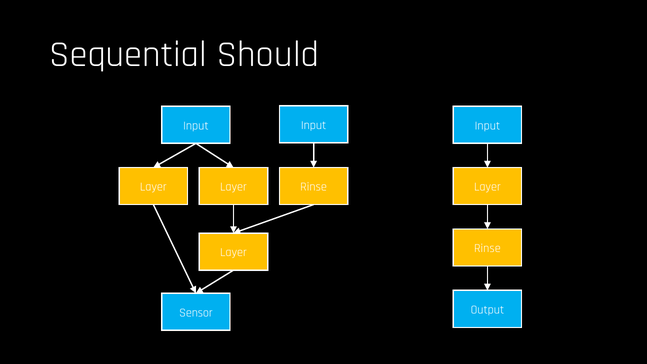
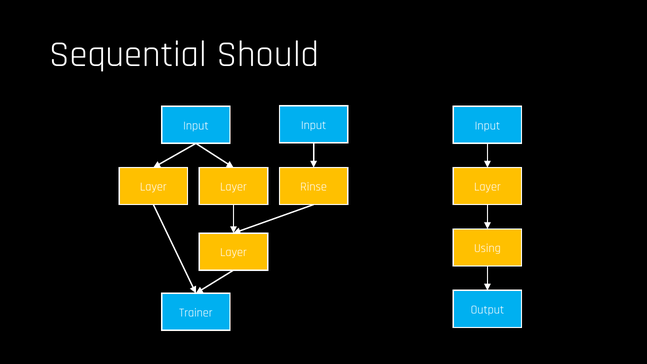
Rinse: Rinse -> Using (487, 248)
Sensor: Sensor -> Trainer (196, 313)
